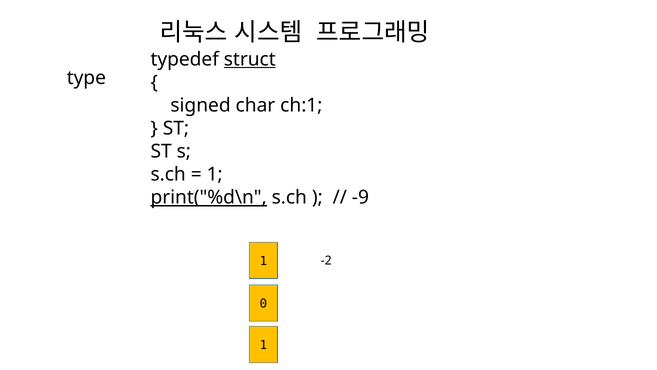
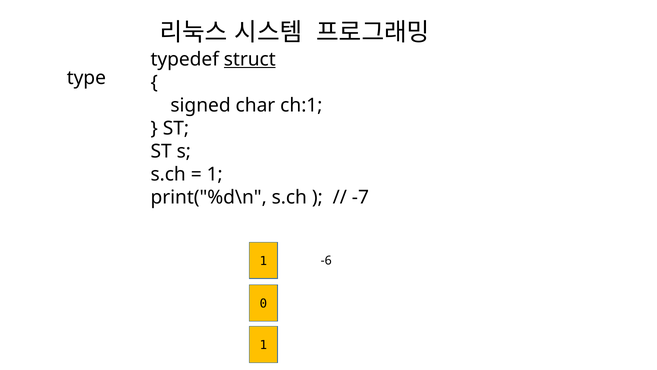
print("%d\n underline: present -> none (209, 197)
-9: -9 -> -7 (360, 197)
-2: -2 -> -6 (326, 260)
